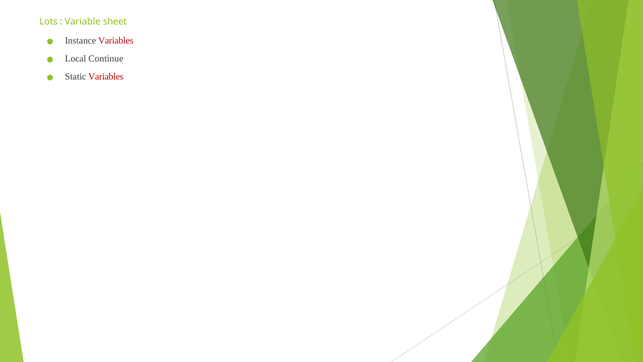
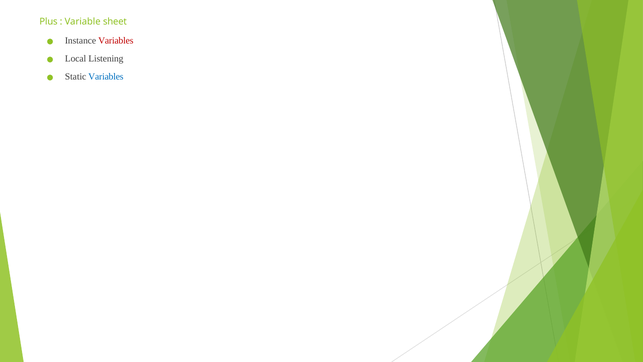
Lots: Lots -> Plus (49, 22)
Continue: Continue -> Listening (106, 59)
Variables colour: red -> blue (106, 77)
